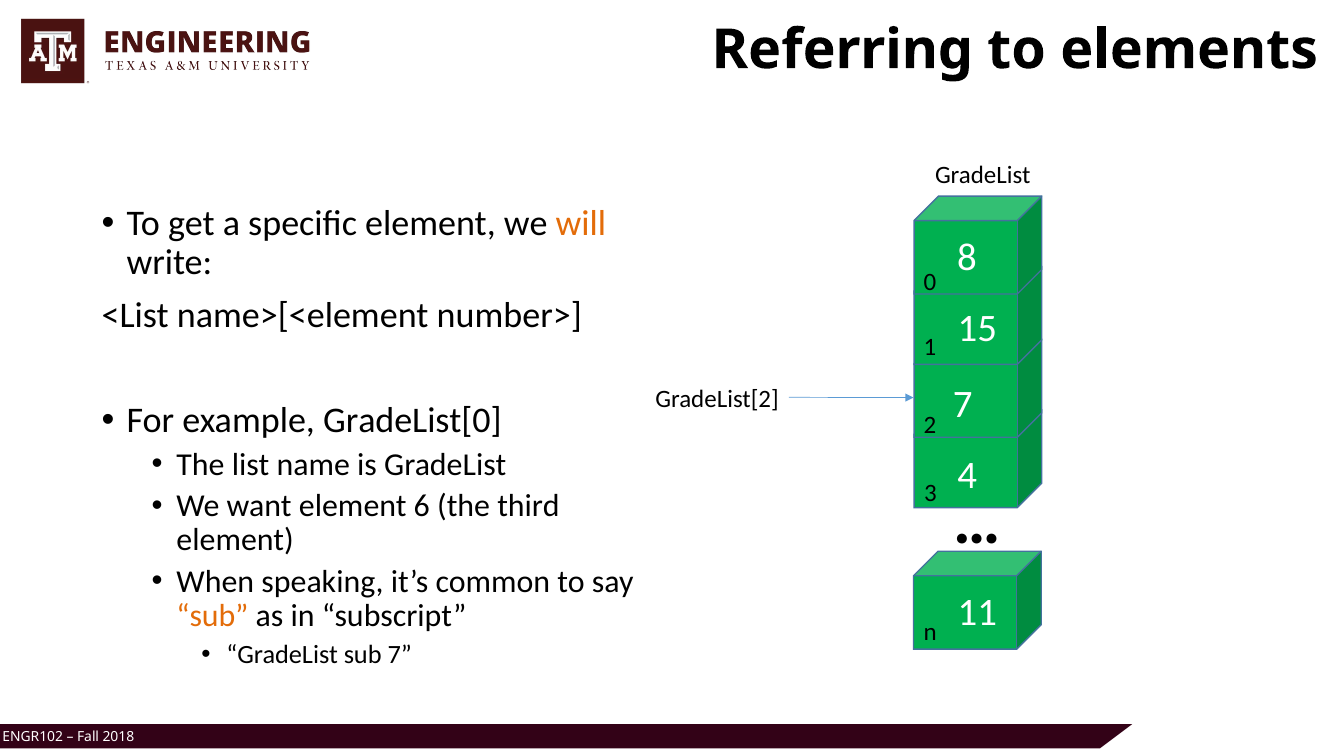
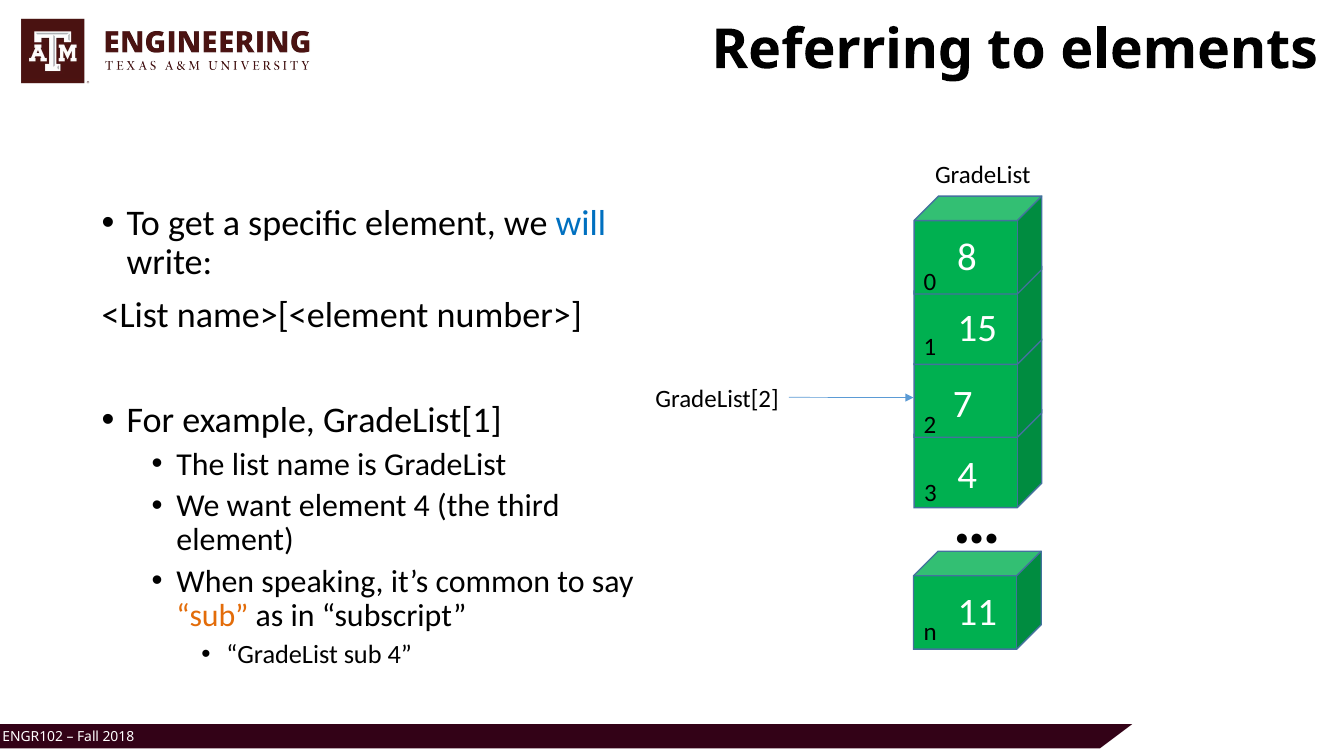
will colour: orange -> blue (581, 224)
GradeList[0: GradeList[0 -> GradeList[1 (412, 421)
element 6: 6 -> 4 (422, 506)
sub 7: 7 -> 4 (400, 655)
